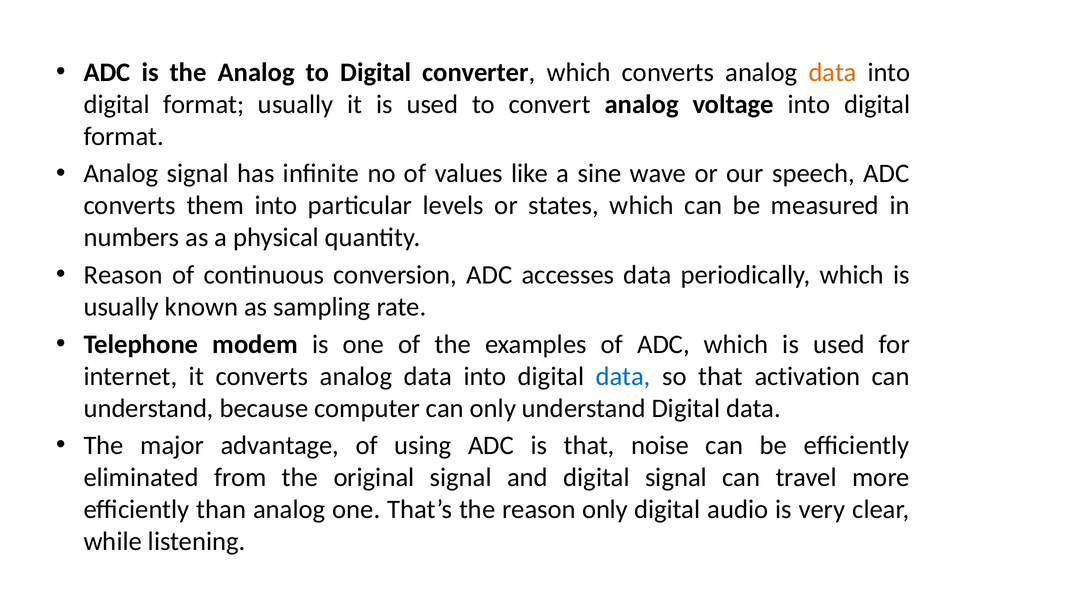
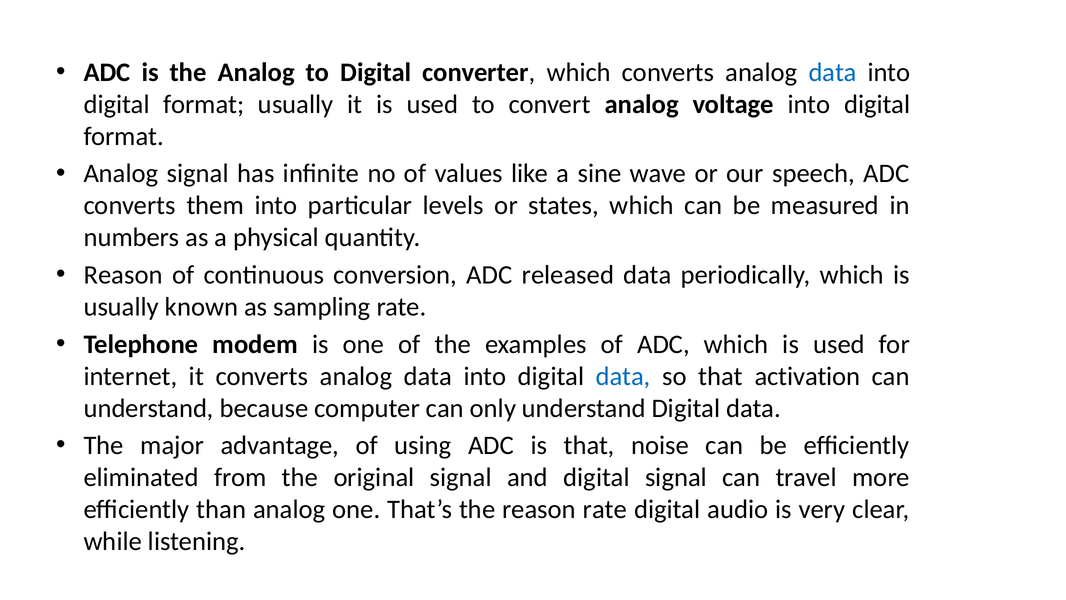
data colour: orange -> blue (833, 72)
accesses: accesses -> released (568, 275)
reason only: only -> rate (605, 509)
